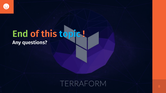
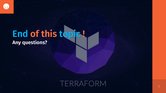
End colour: light green -> light blue (20, 34)
